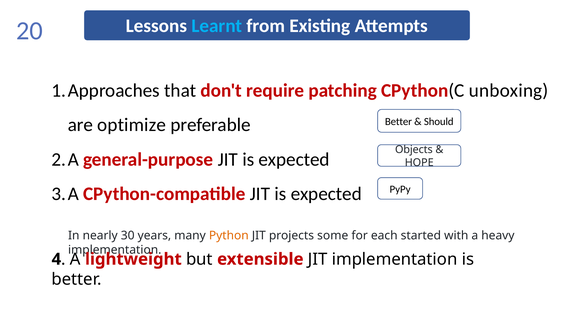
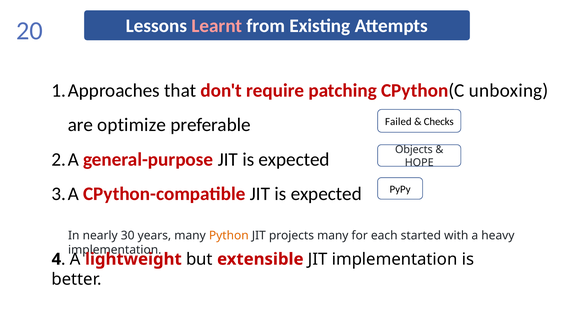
Learnt colour: light blue -> pink (217, 26)
Better: Better -> Failed (398, 122)
Should: Should -> Checks (439, 122)
projects some: some -> many (333, 236)
